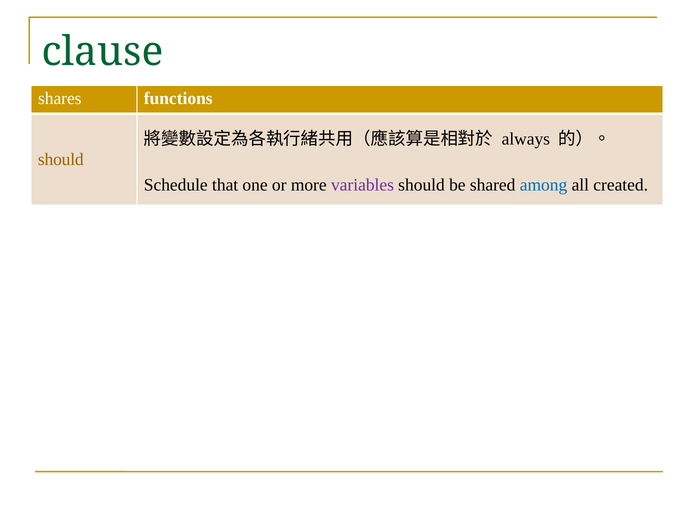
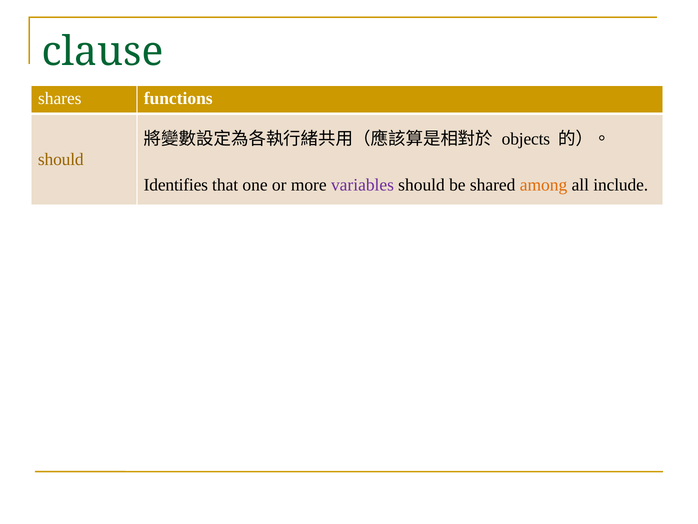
always: always -> objects (526, 139)
Schedule: Schedule -> Identifies (176, 185)
among colour: blue -> orange (544, 185)
created: created -> include (621, 185)
